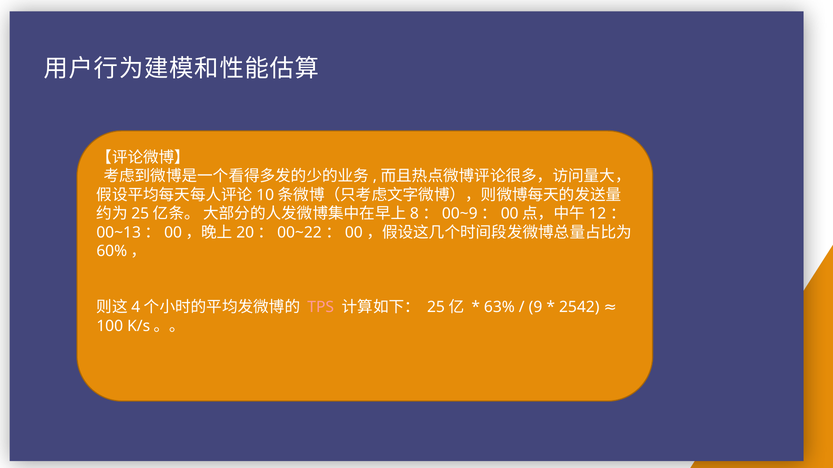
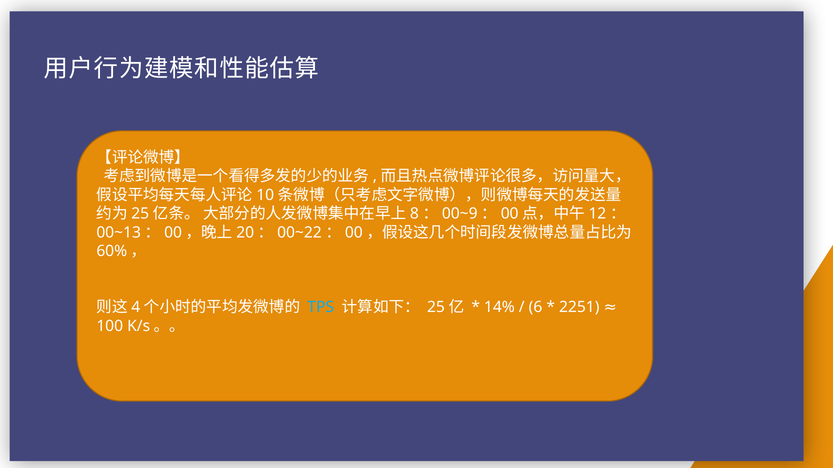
TPS colour: pink -> light blue (321, 308)
63%: 63% -> 14% (499, 308)
9: 9 -> 6 (536, 308)
2542: 2542 -> 2251 (579, 308)
